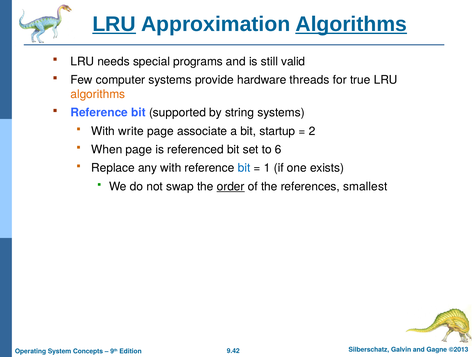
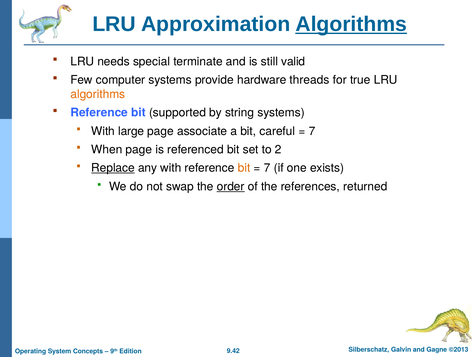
LRU underline: present -> none (114, 24)
programs: programs -> terminate (198, 62)
write: write -> large (131, 131)
startup: startup -> careful (277, 131)
2: 2 -> 7 (312, 131)
6: 6 -> 2 (278, 150)
Replace underline: none -> present (113, 168)
bit colour: blue -> orange (244, 168)
1: 1 -> 7 (267, 168)
smallest: smallest -> returned (365, 186)
